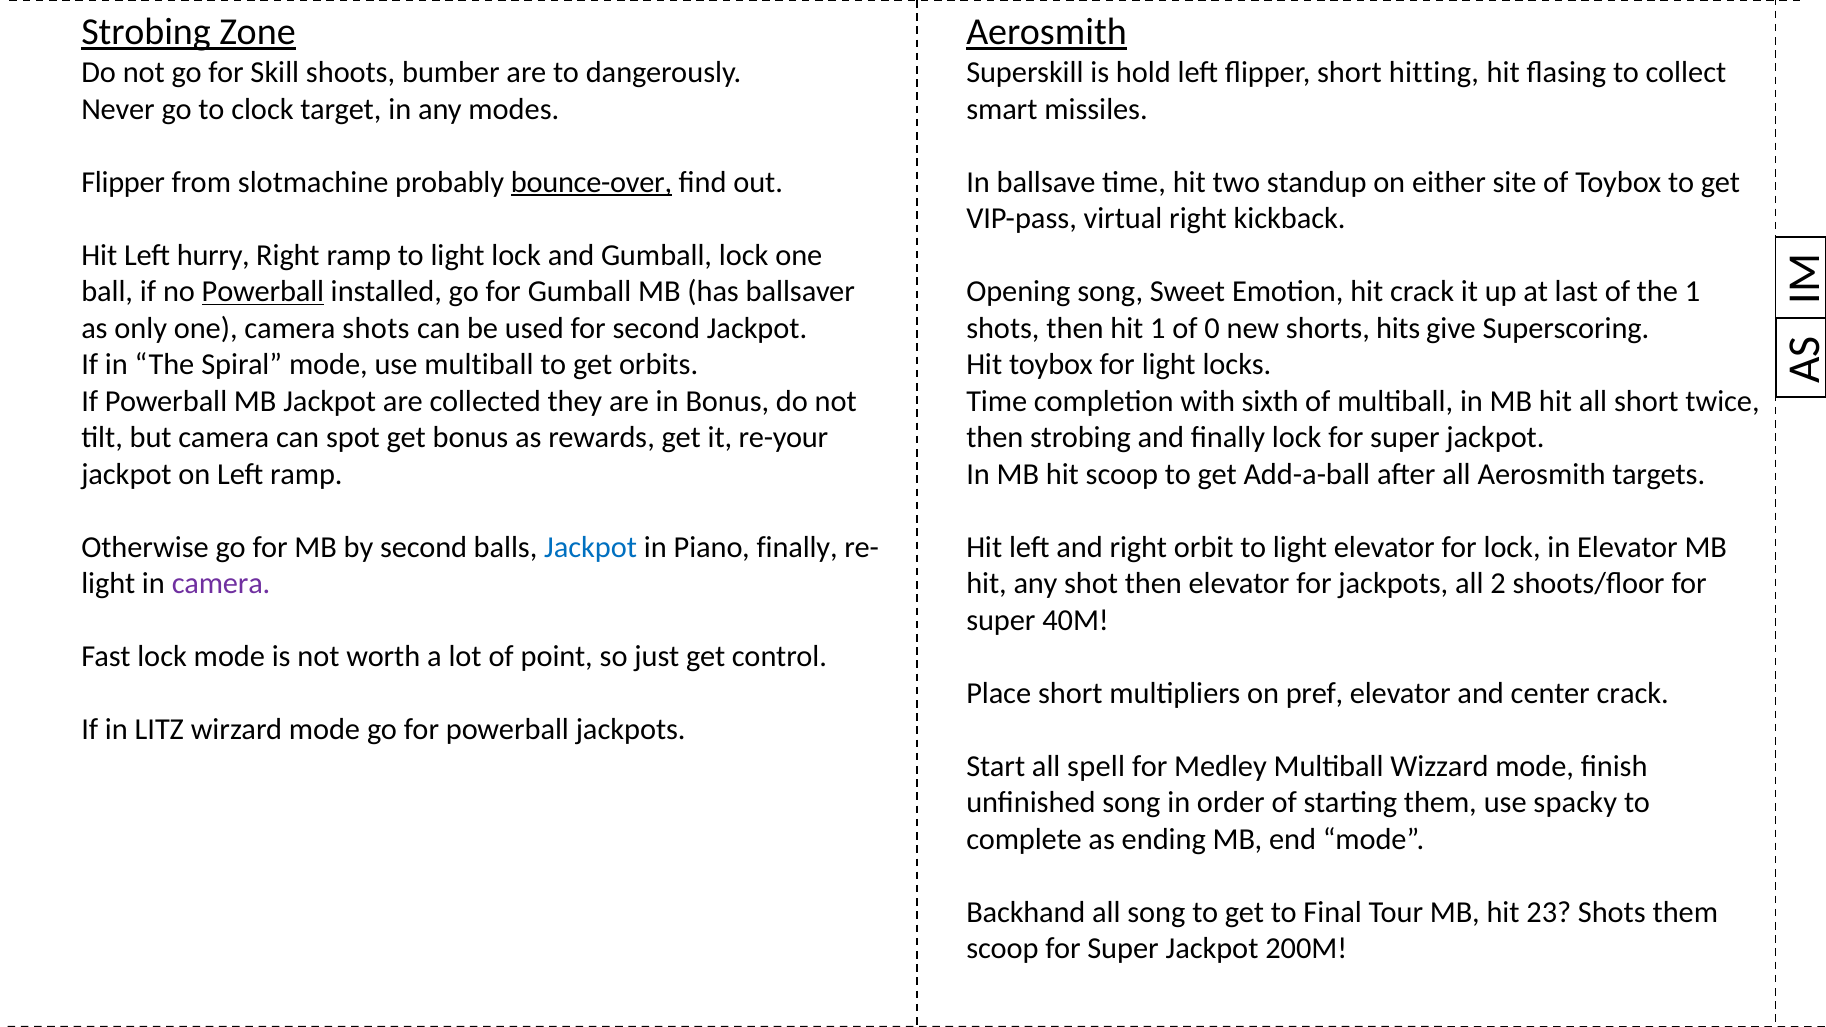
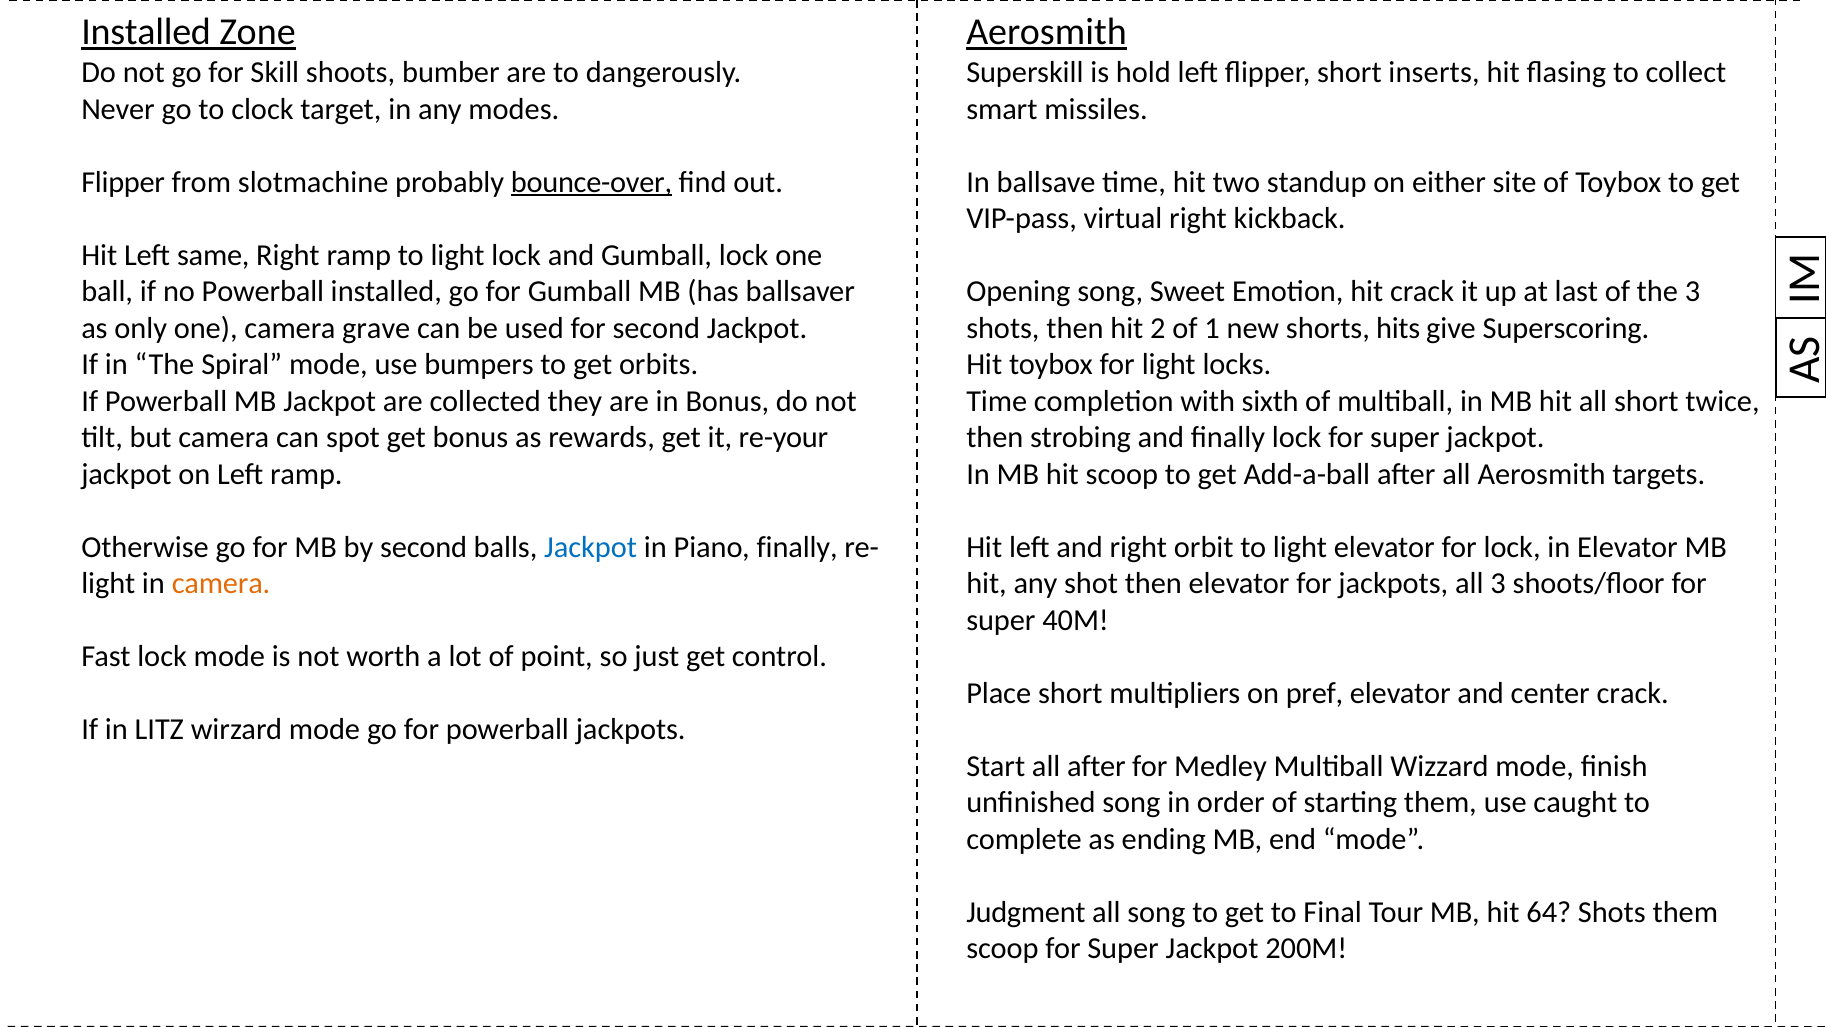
Strobing: Strobing -> Installed (146, 32)
hitting: hitting -> inserts (1434, 73)
hurry: hurry -> same (213, 255)
Powerball underline: present -> none (263, 292)
the 1: 1 -> 3 (1693, 292)
camera shots: shots -> grave (376, 328)
hit 1: 1 -> 2 (1158, 328)
0: 0 -> 1 (1212, 328)
use multiball: multiball -> bumpers (479, 365)
camera colour: purple -> orange (221, 584)
all 2: 2 -> 3 (1498, 584)
all spell: spell -> after (1096, 766)
spacky: spacky -> caught (1575, 803)
Backhand: Backhand -> Judgment (1026, 912)
23: 23 -> 64 (1549, 912)
